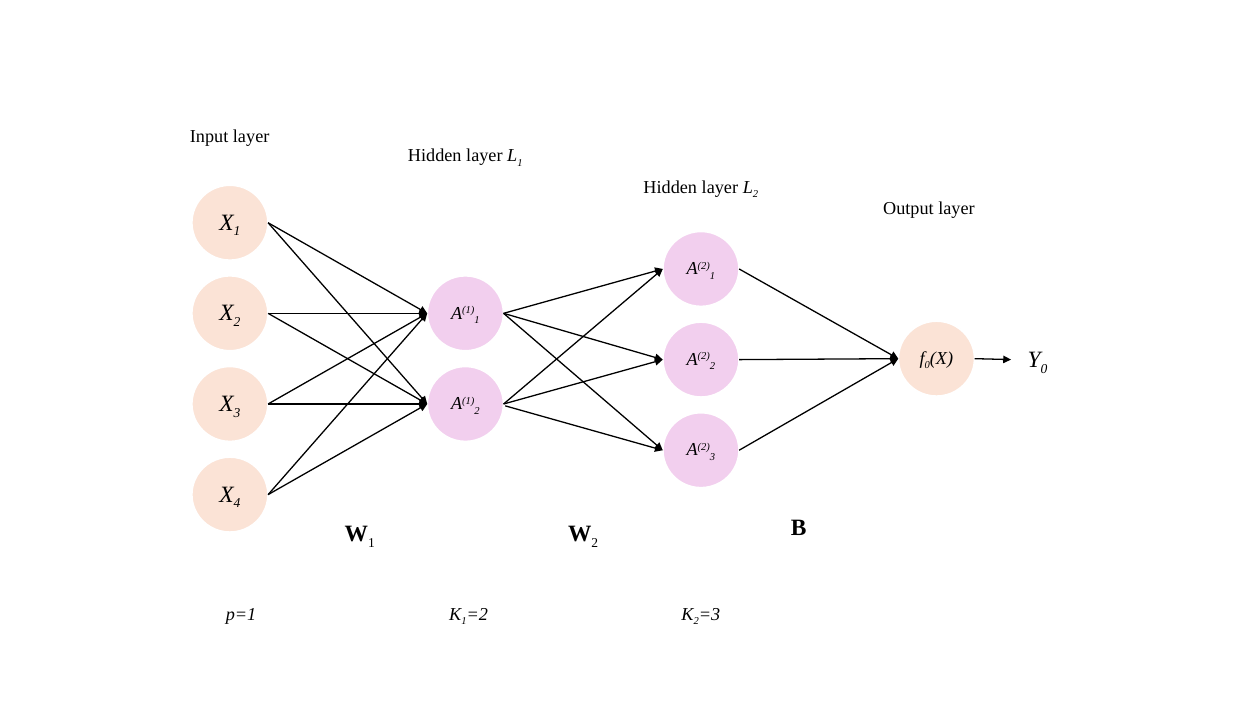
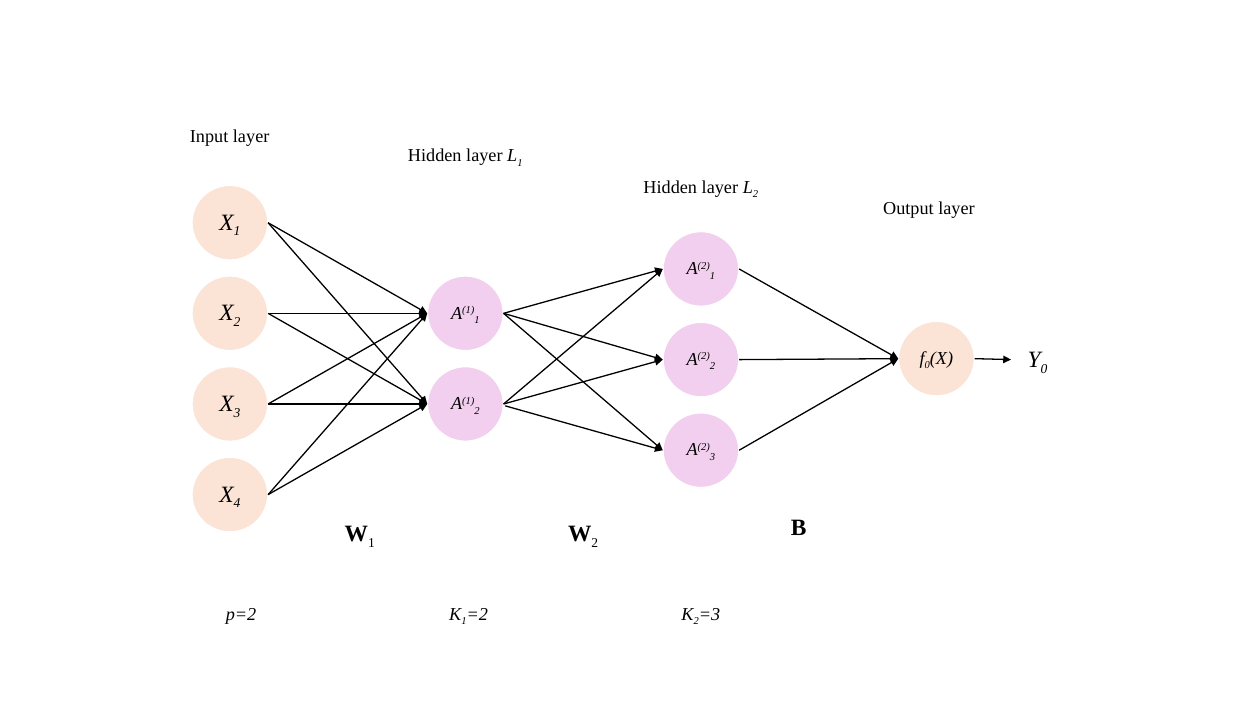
p=1: p=1 -> p=2 (241, 615)
